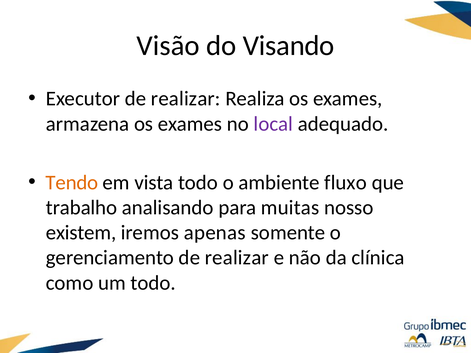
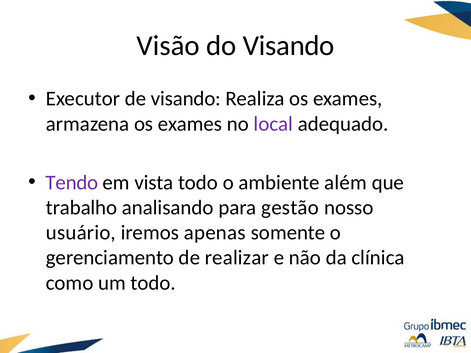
Executor de realizar: realizar -> visando (186, 99)
Tendo colour: orange -> purple (72, 183)
fluxo: fluxo -> além (345, 183)
muitas: muitas -> gestão (290, 208)
existem: existem -> usuário (81, 233)
